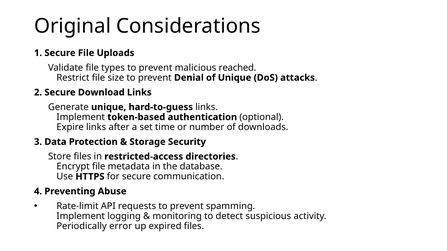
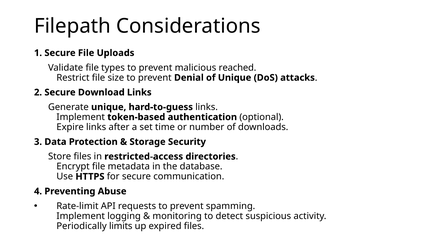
Original: Original -> Filepath (73, 26)
error: error -> limits (121, 226)
